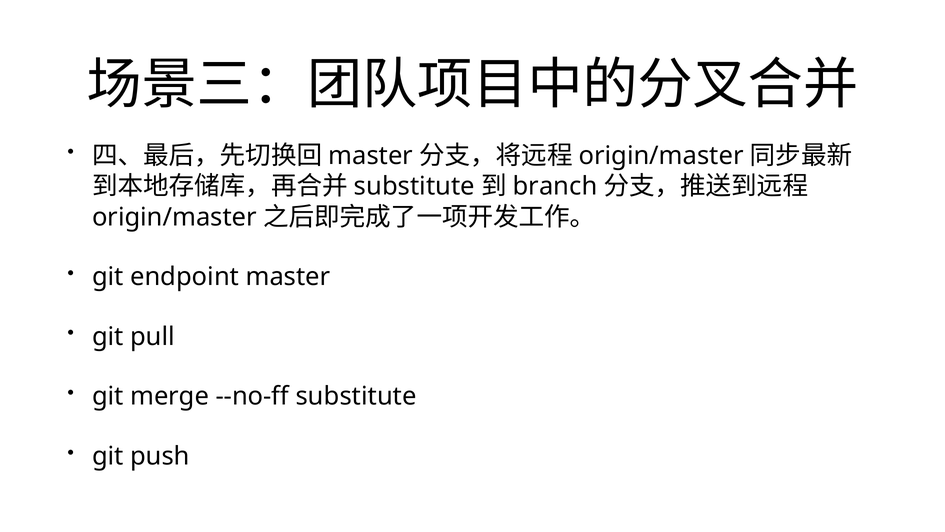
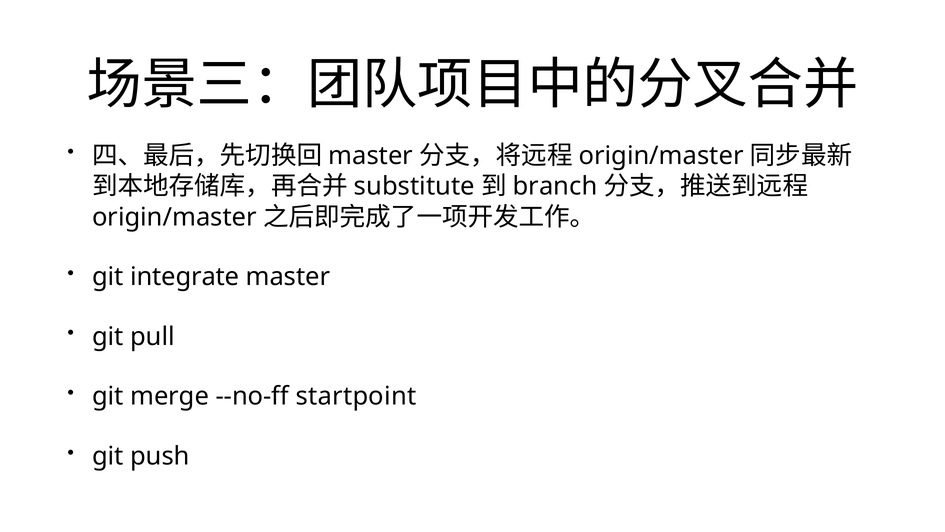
endpoint: endpoint -> integrate (185, 277)
--no-ff substitute: substitute -> startpoint (356, 396)
